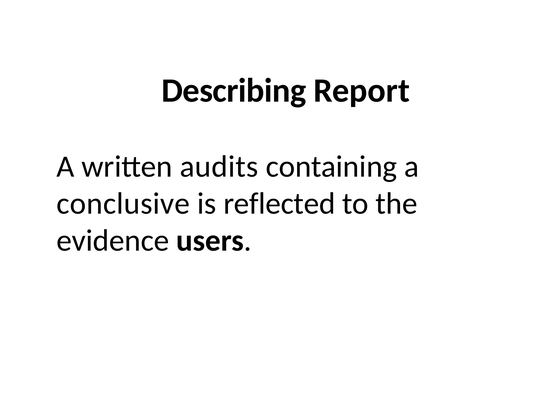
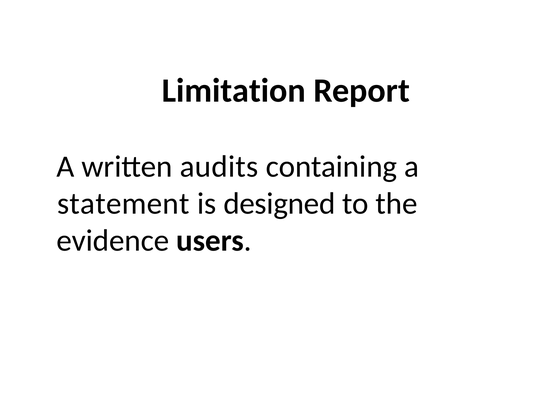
Describing: Describing -> Limitation (234, 91)
conclusive: conclusive -> statement (123, 204)
reflected: reflected -> designed (279, 204)
